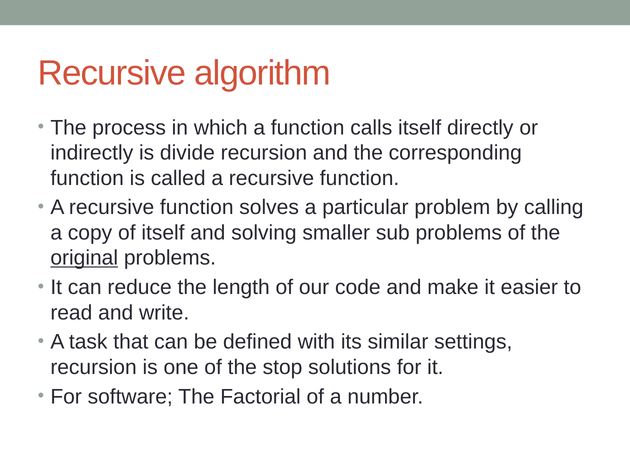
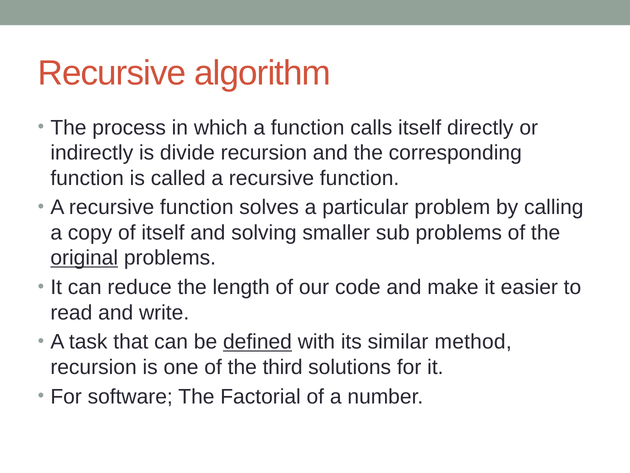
defined underline: none -> present (257, 342)
settings: settings -> method (473, 342)
stop: stop -> third (283, 367)
